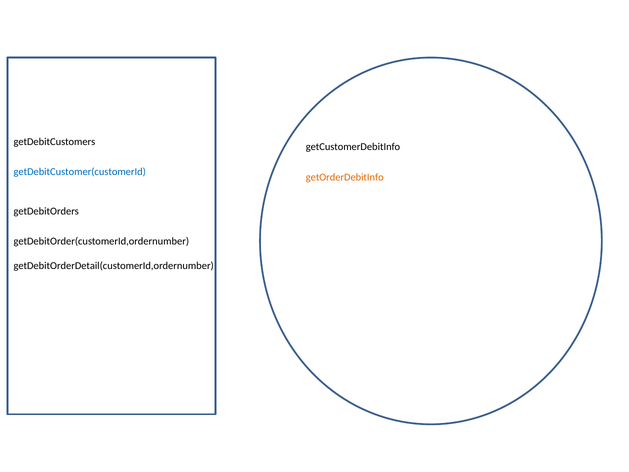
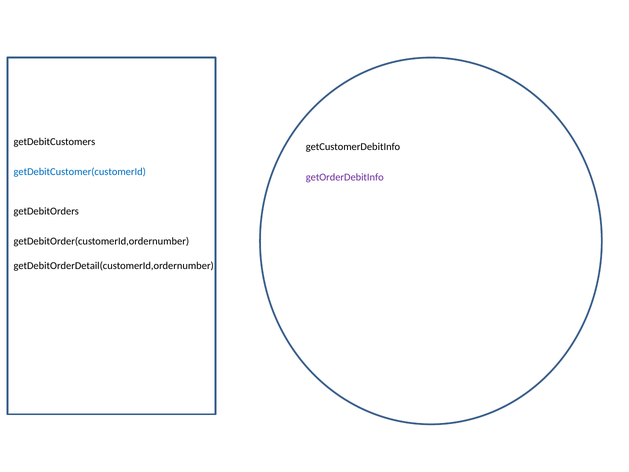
getOrderDebitInfo colour: orange -> purple (345, 177)
